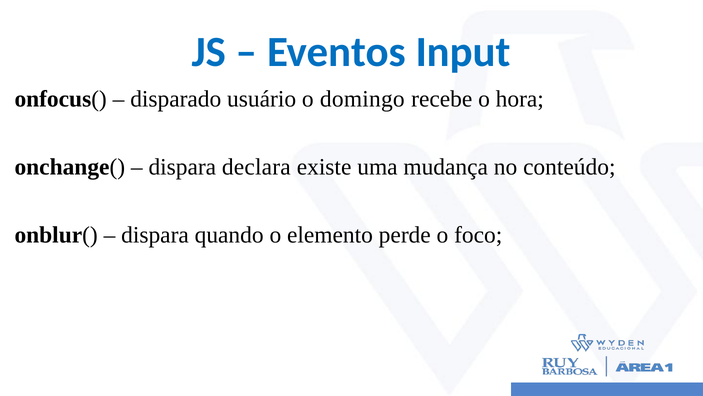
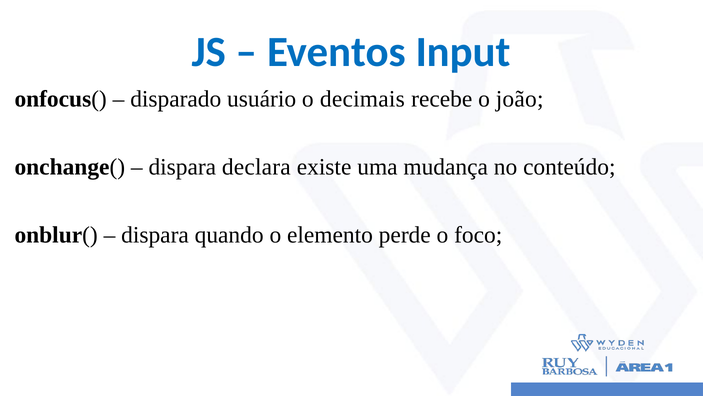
domingo: domingo -> decimais (362, 99)
hora: hora -> joão (520, 99)
